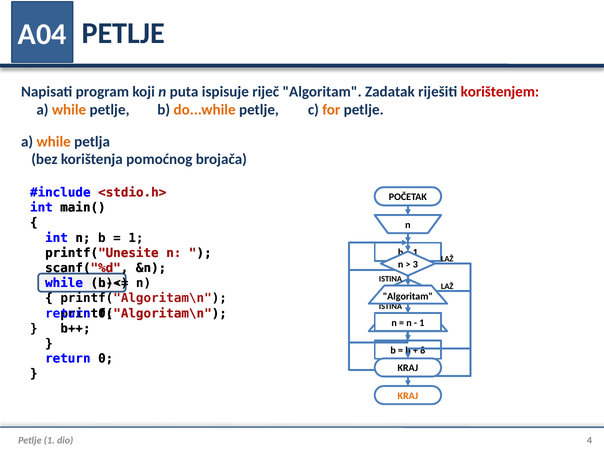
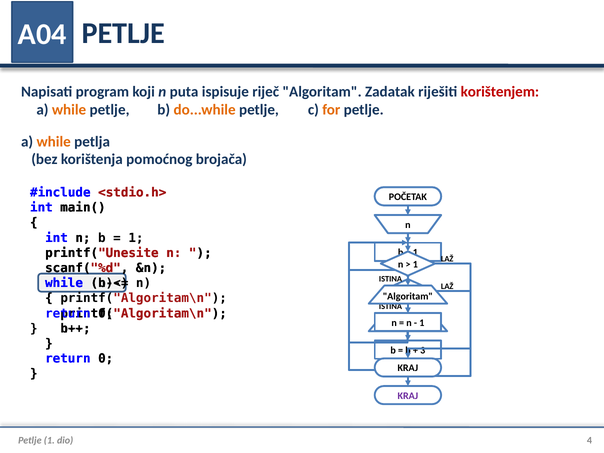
3: 3 -> 1 (415, 264)
8: 8 -> 3 (423, 350)
KRAJ colour: orange -> purple (408, 396)
